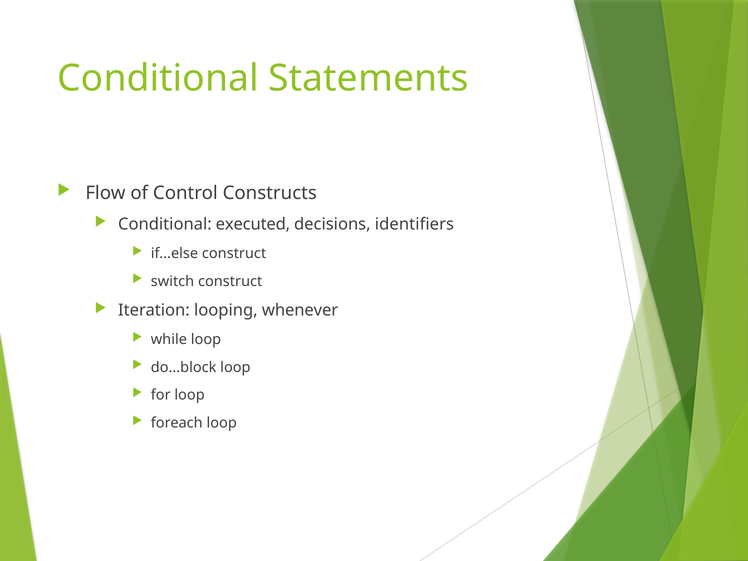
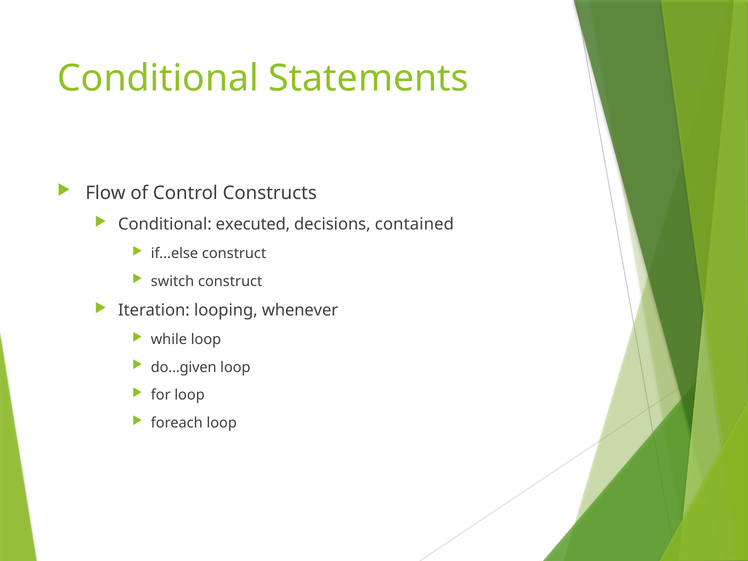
identifiers: identifiers -> contained (414, 224)
do...block: do...block -> do...given (184, 367)
